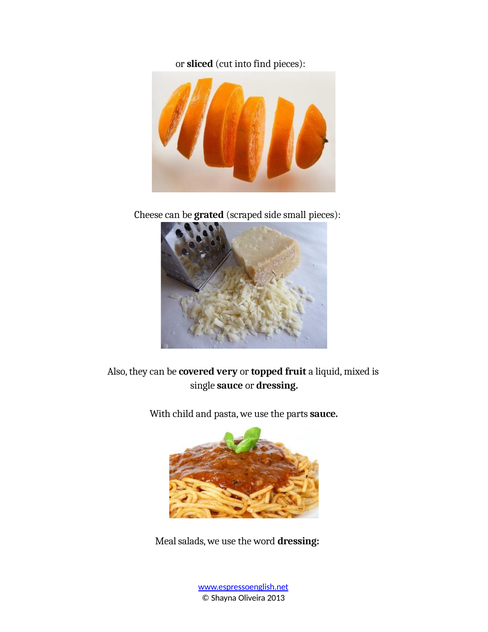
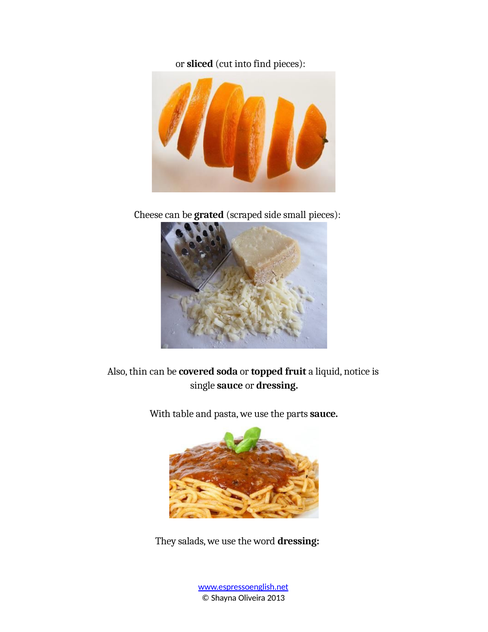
they: they -> thin (138, 371)
very: very -> soda (227, 371)
mixed: mixed -> notice (357, 371)
child: child -> table (183, 414)
Meal: Meal -> They (166, 541)
